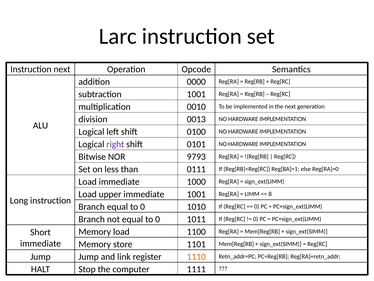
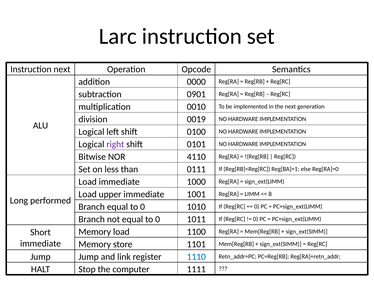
subtraction 1001: 1001 -> 0901 (196, 94)
0013: 0013 -> 0019 (196, 119)
9793: 9793 -> 4110 (196, 156)
Long instruction: instruction -> performed (51, 200)
1110 colour: orange -> blue (196, 256)
